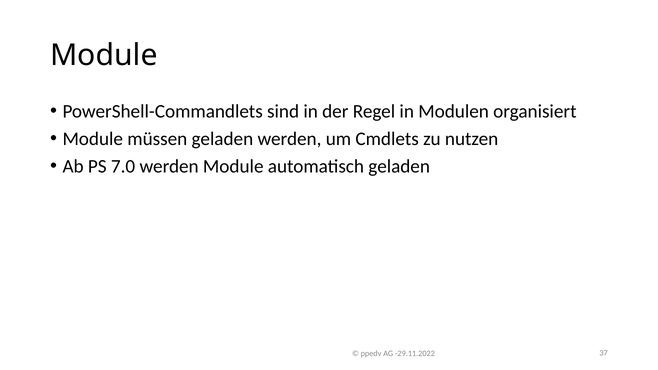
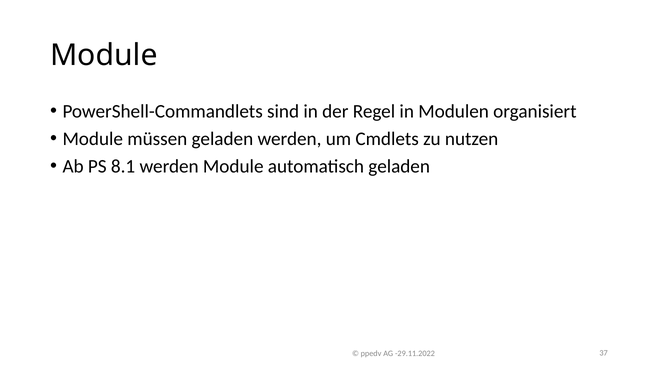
7.0: 7.0 -> 8.1 (123, 166)
